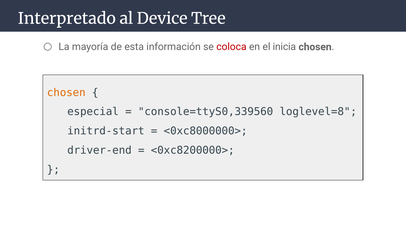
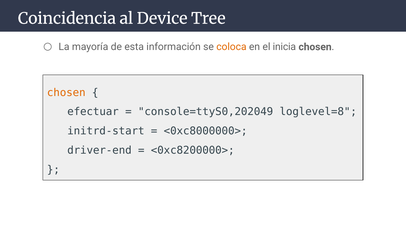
Interpretado: Interpretado -> Coincidencia (67, 19)
coloca colour: red -> orange (231, 47)
especial: especial -> efectuar (93, 112)
console=ttyS0,339560: console=ttyS0,339560 -> console=ttyS0,202049 (206, 112)
